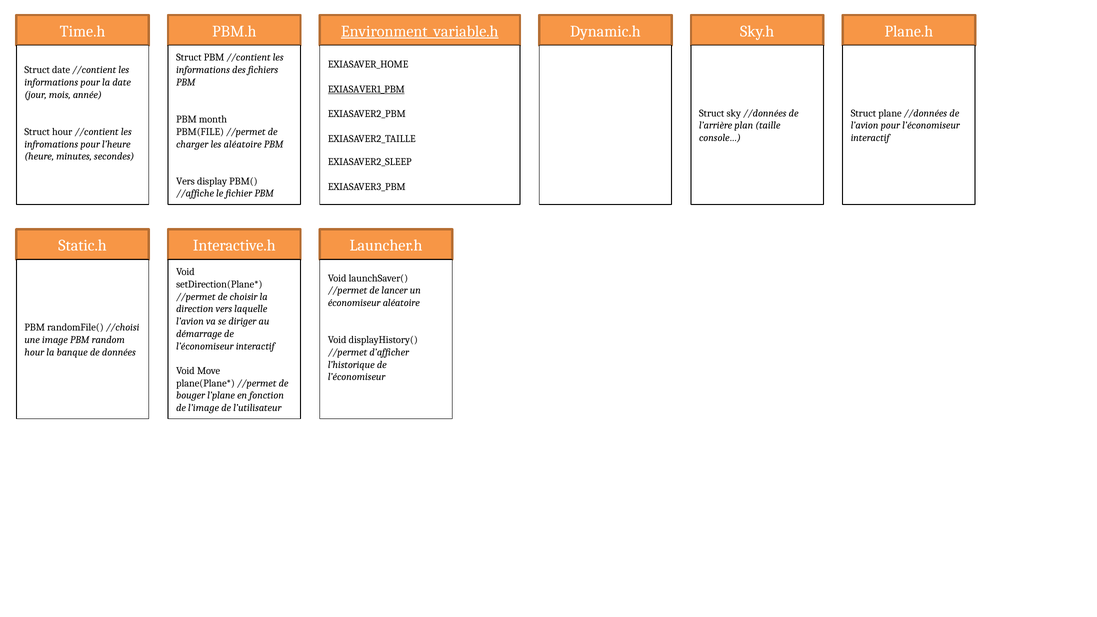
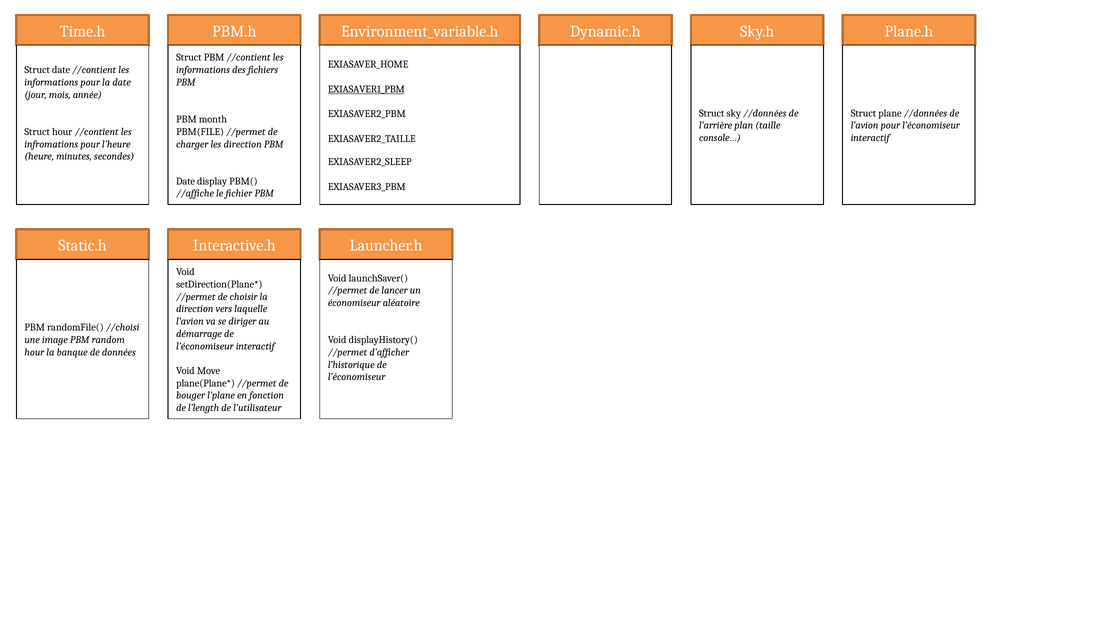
Environment_variable.h underline: present -> none (420, 31)
les aléatoire: aléatoire -> direction (243, 144)
Vers: Vers -> Date (185, 181)
l’image: l’image -> l’length (204, 408)
